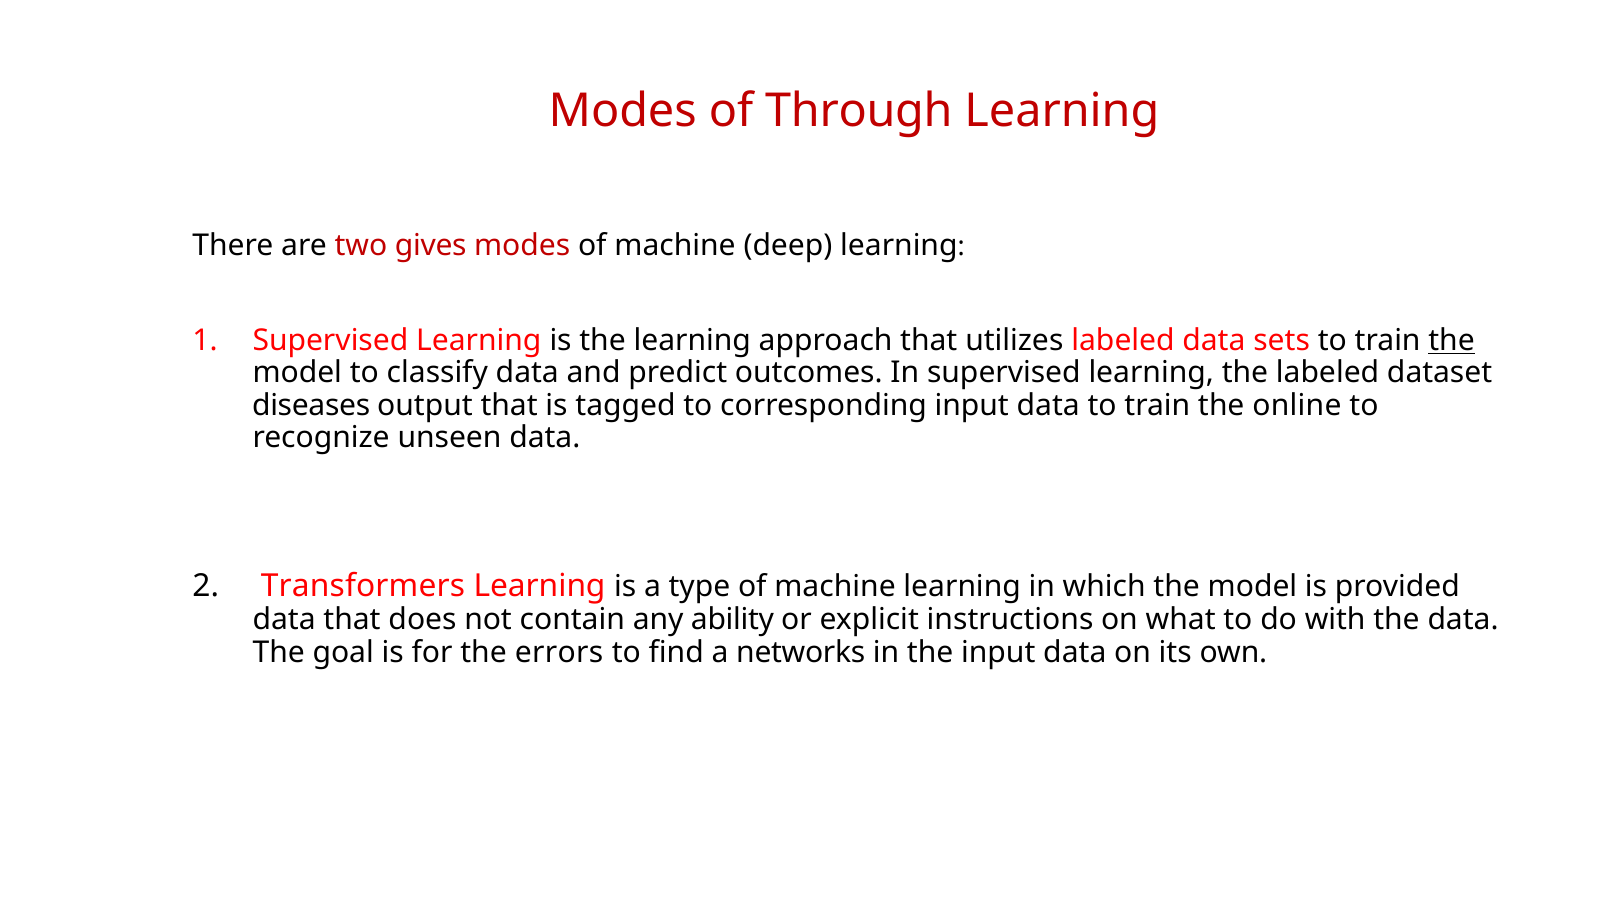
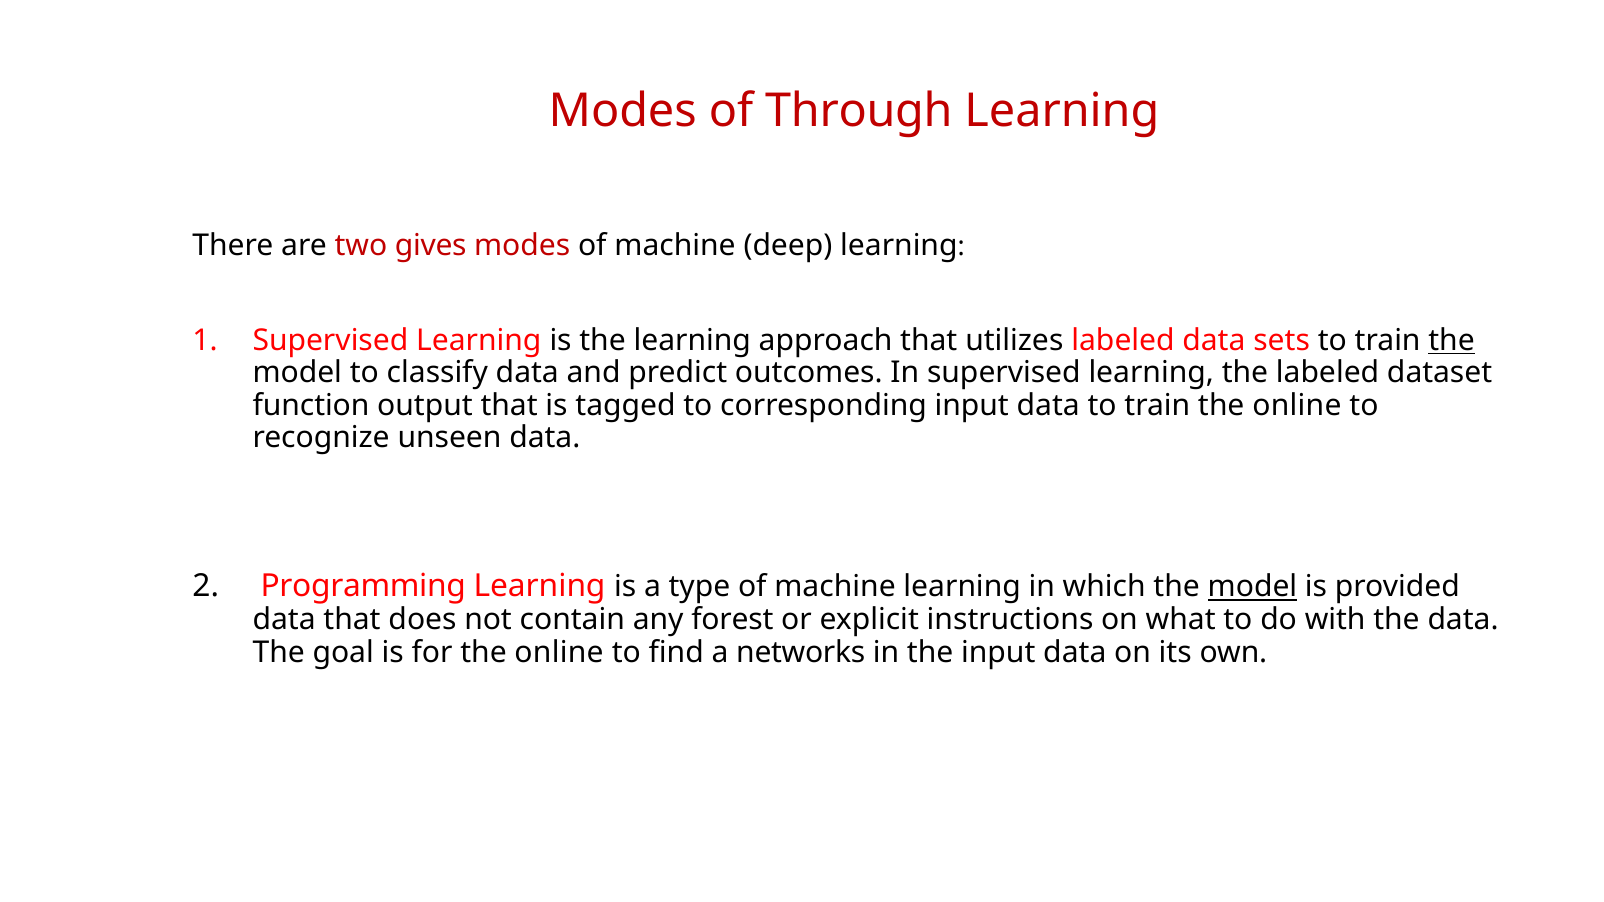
diseases: diseases -> function (311, 406)
Transformers: Transformers -> Programming (363, 586)
model underline: none -> present (1252, 587)
ability: ability -> forest (732, 620)
for the errors: errors -> online (559, 652)
